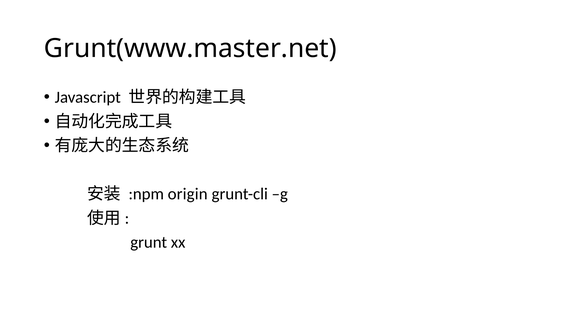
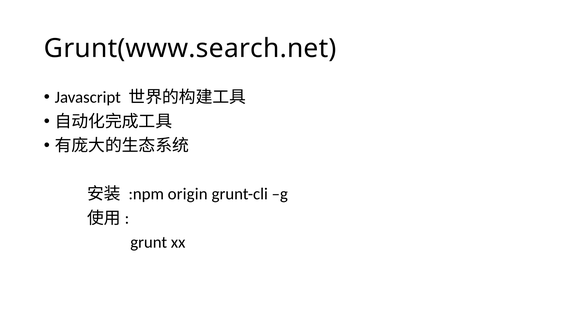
Grunt(www.master.net: Grunt(www.master.net -> Grunt(www.search.net (190, 48)
